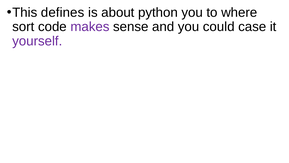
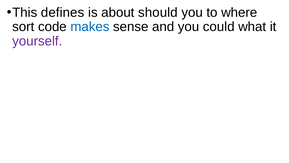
python: python -> should (158, 12)
makes colour: purple -> blue (90, 27)
case: case -> what (252, 27)
